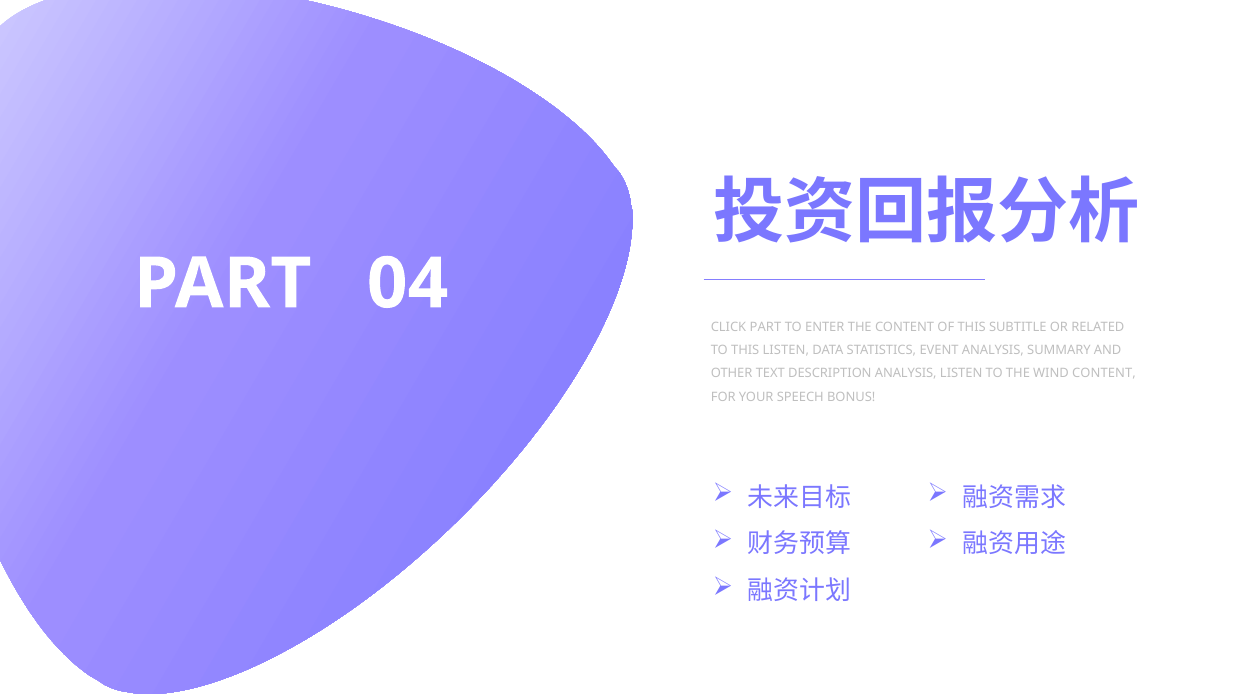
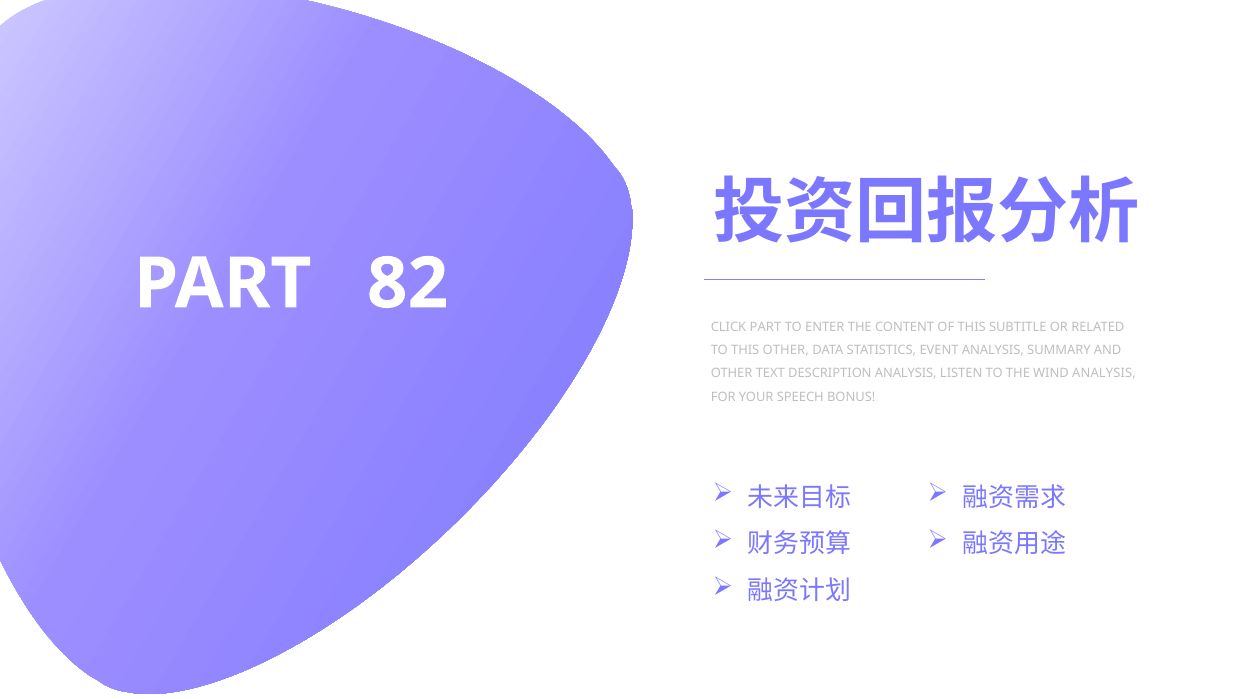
04: 04 -> 82 (408, 284)
THIS LISTEN: LISTEN -> OTHER (786, 350)
WIND CONTENT: CONTENT -> ANALYSIS (1104, 373)
